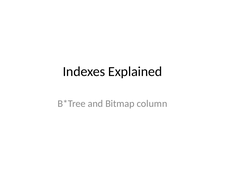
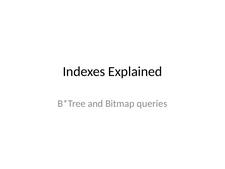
column: column -> queries (152, 103)
